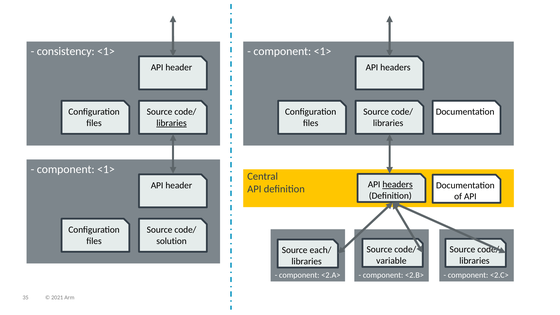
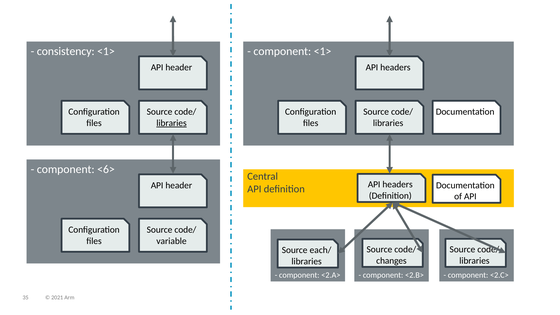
<1>: <1> -> <6> (106, 169)
headers underline: present -> none (398, 185)
solution: solution -> variable (171, 241)
variable: variable -> changes (391, 261)
